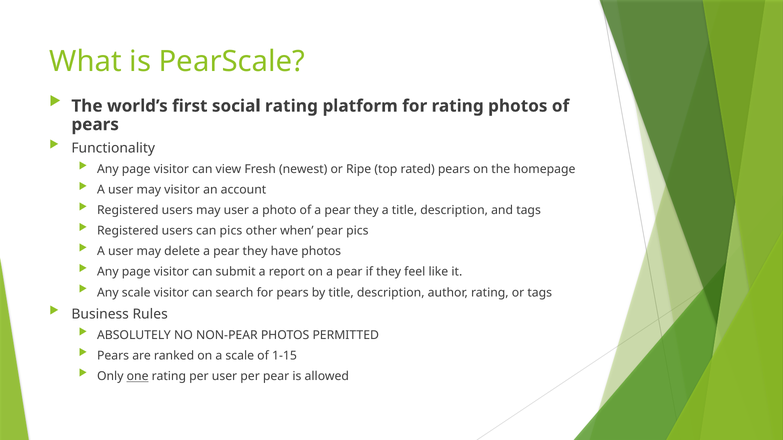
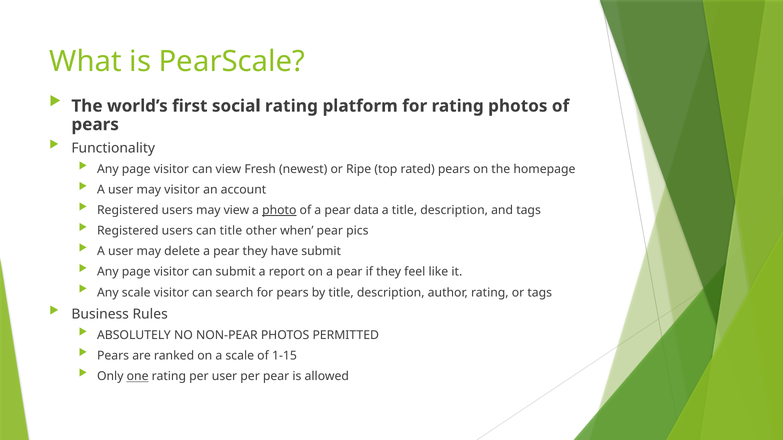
may user: user -> view (236, 211)
photo underline: none -> present (279, 211)
of a pear they: they -> data (366, 211)
can pics: pics -> title (231, 231)
have photos: photos -> submit (321, 252)
